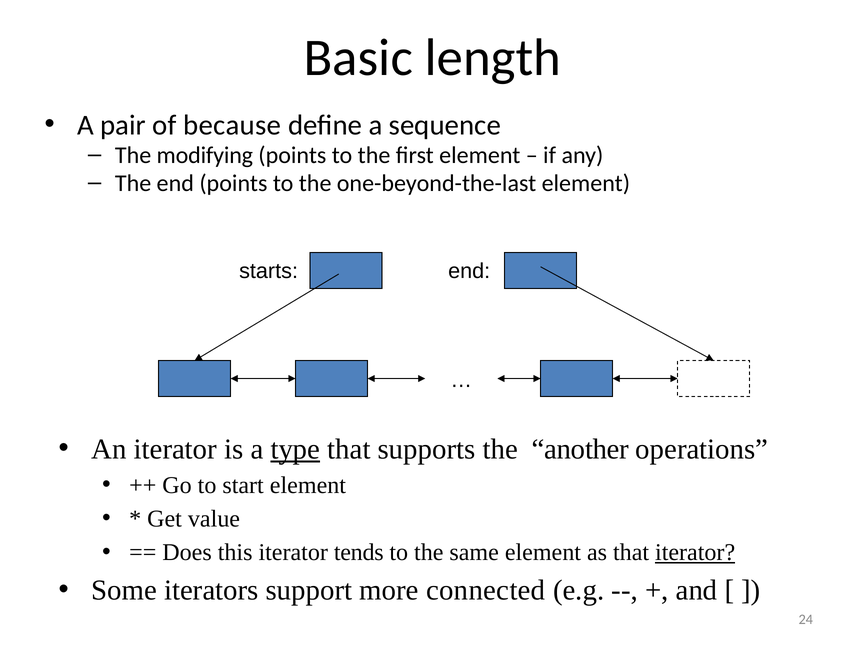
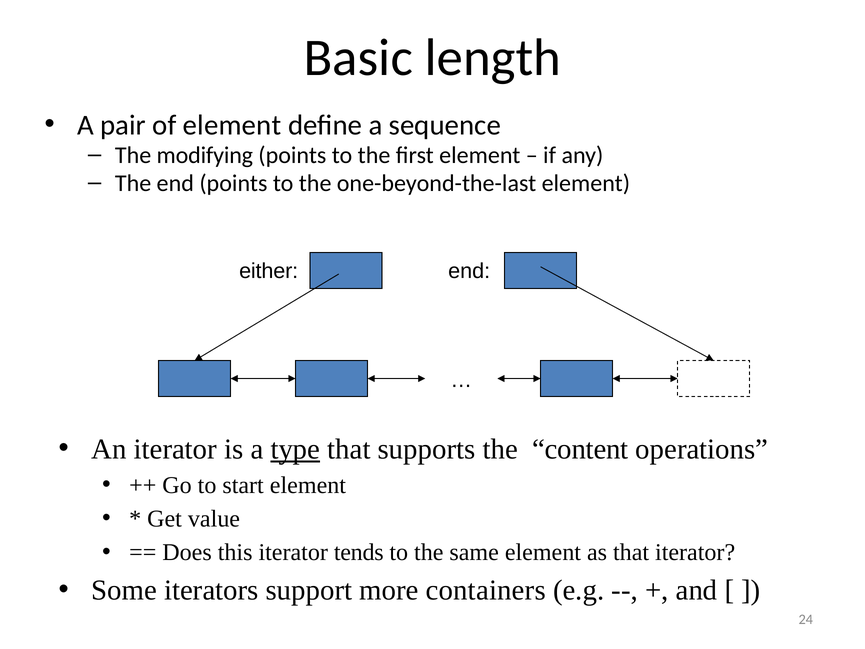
of because: because -> element (232, 125)
starts: starts -> either (269, 271)
another: another -> content (580, 449)
iterator underline: present -> none (695, 552)
connected: connected -> containers (486, 590)
